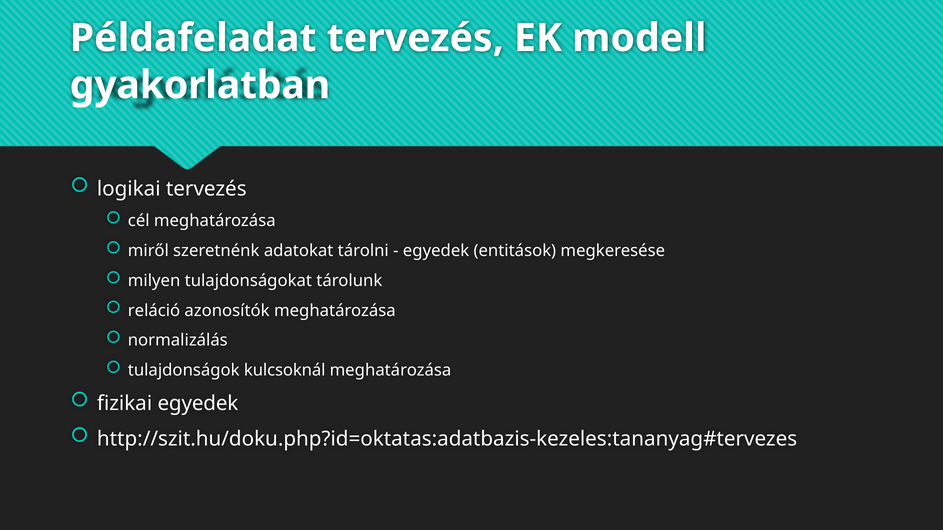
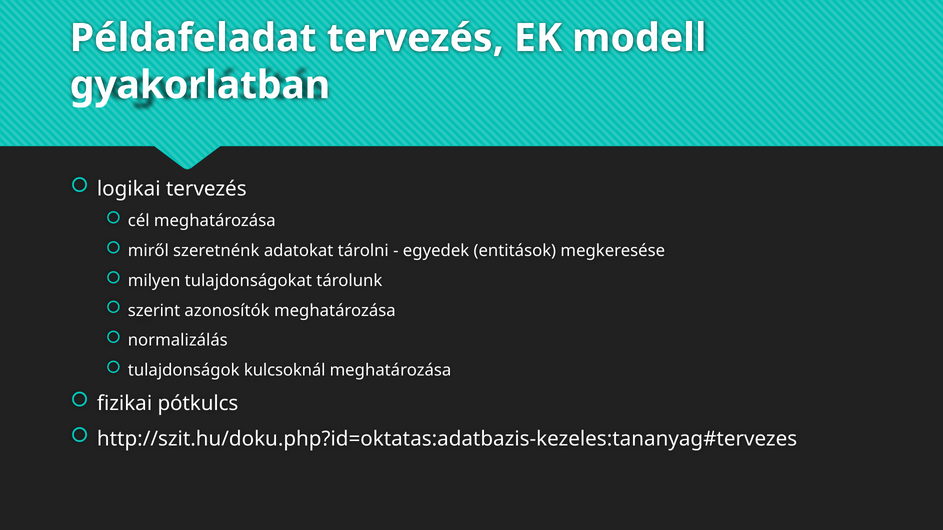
reláció: reláció -> szerint (154, 311)
fizikai egyedek: egyedek -> pótkulcs (198, 404)
